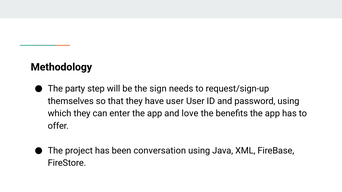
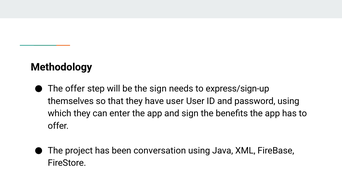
The party: party -> offer (75, 89)
request/sign-up: request/sign-up -> express/sign-up (237, 89)
and love: love -> sign (190, 114)
